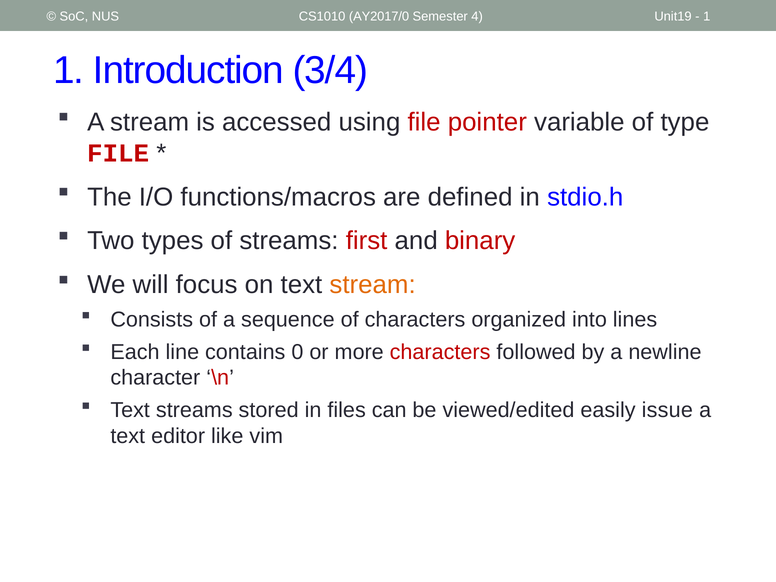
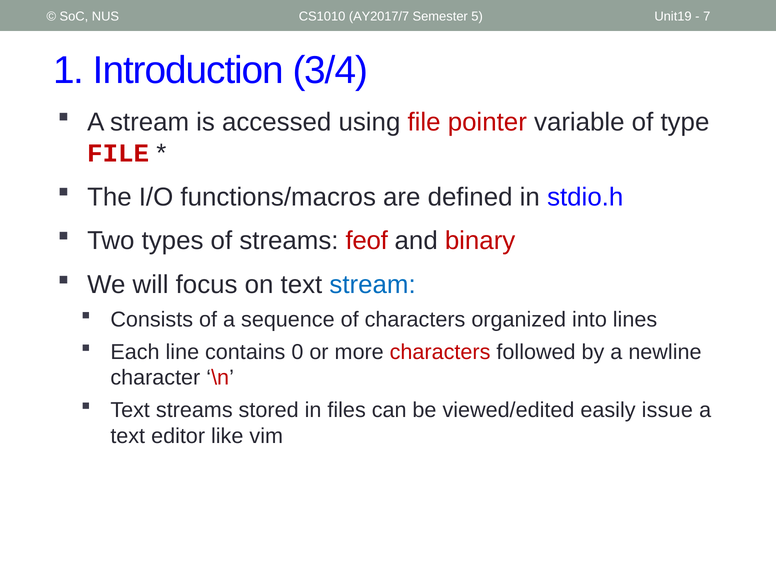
AY2017/0: AY2017/0 -> AY2017/7 (379, 16)
4: 4 -> 5 (477, 16)
1: 1 -> 7 (707, 16)
first: first -> feof (367, 241)
stream colour: orange -> blue (373, 285)
